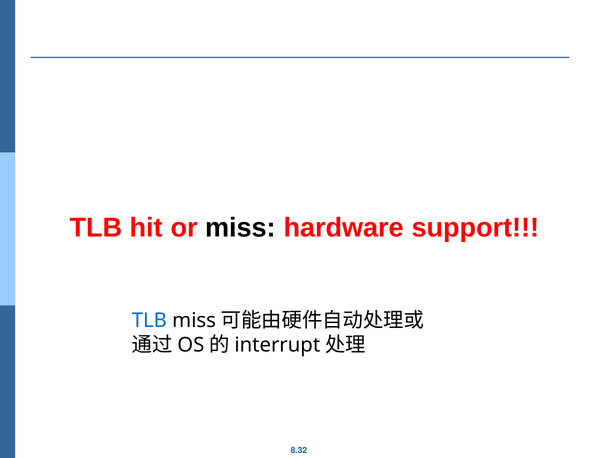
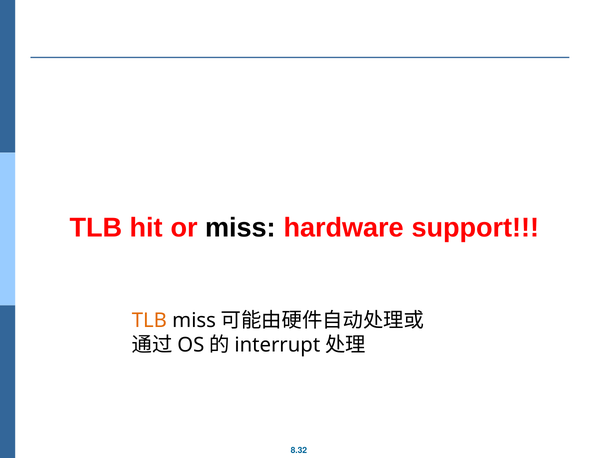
TLB colour: blue -> orange (149, 320)
